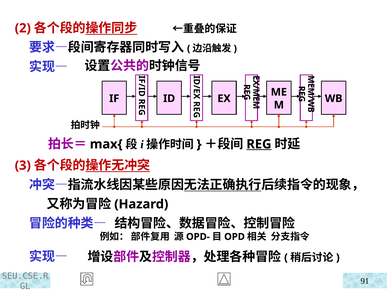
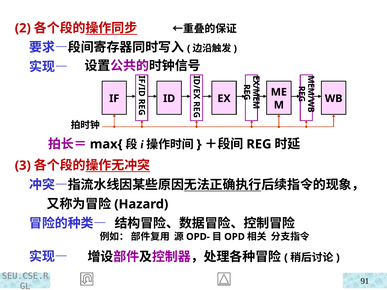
REG underline: present -> none (259, 144)
